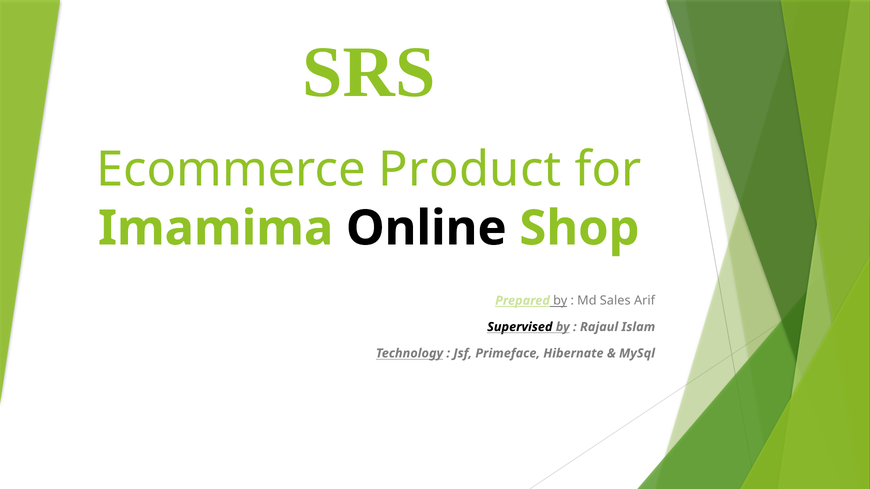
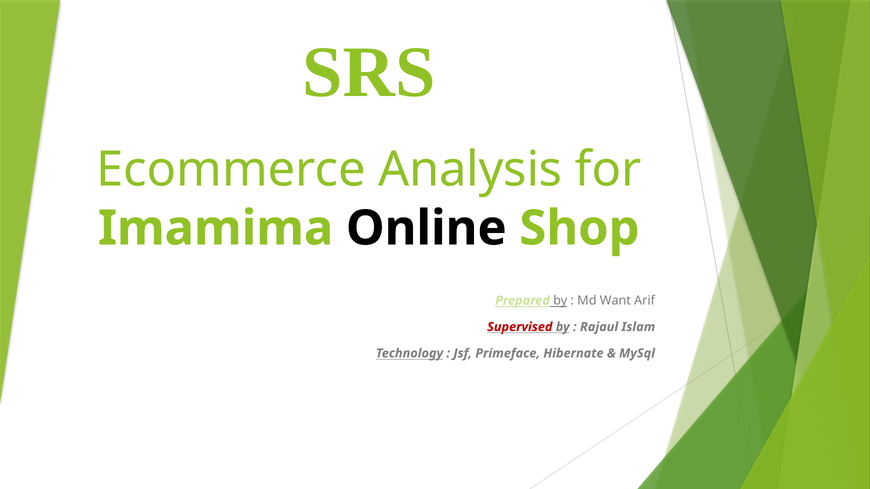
Product: Product -> Analysis (470, 170)
Sales: Sales -> Want (615, 301)
Supervised colour: black -> red (520, 327)
